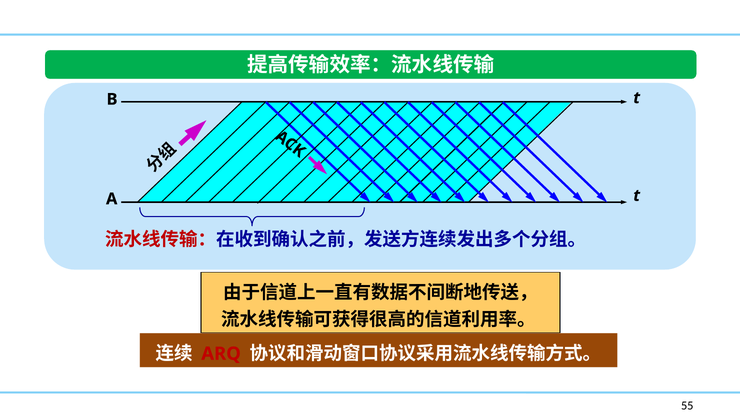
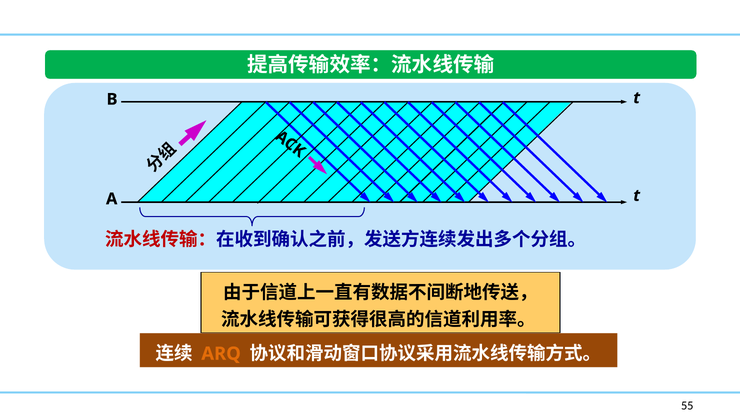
ARQ colour: red -> orange (221, 354)
